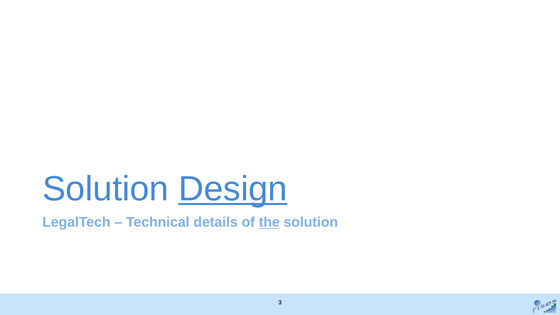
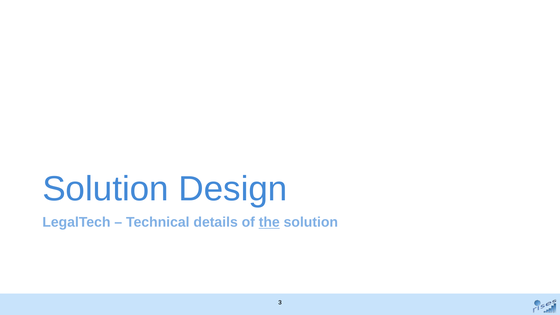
Design underline: present -> none (233, 189)
